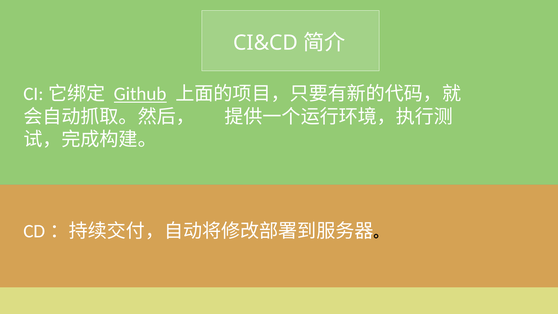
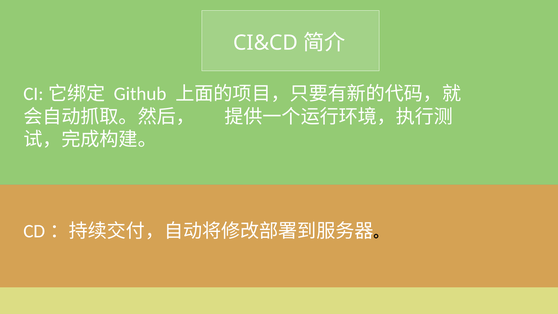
Github underline: present -> none (140, 94)
